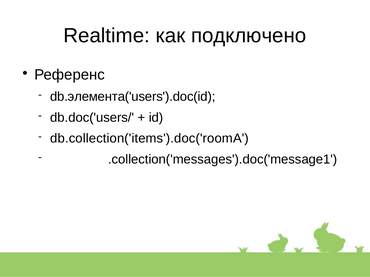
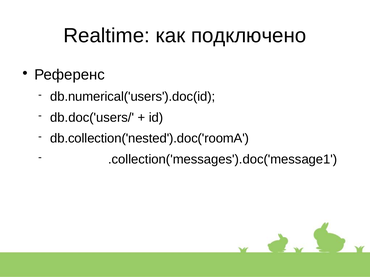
db.элемента('users').doc(id: db.элемента('users').doc(id -> db.numerical('users').doc(id (133, 97)
db.collection('items').doc('roomA: db.collection('items').doc('roomA -> db.collection('nested').doc('roomA (150, 139)
